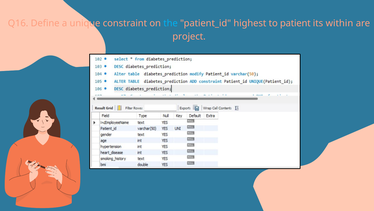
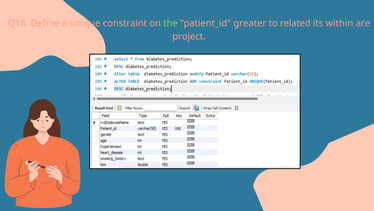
the colour: light blue -> light green (171, 23)
highest: highest -> greater (250, 23)
patient: patient -> related (295, 23)
